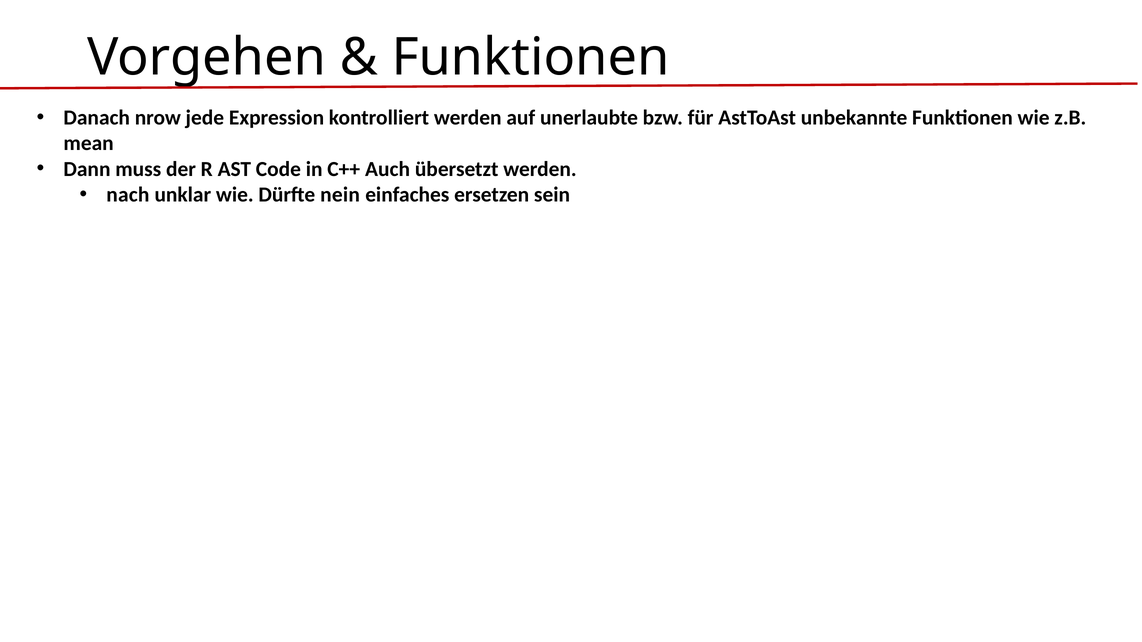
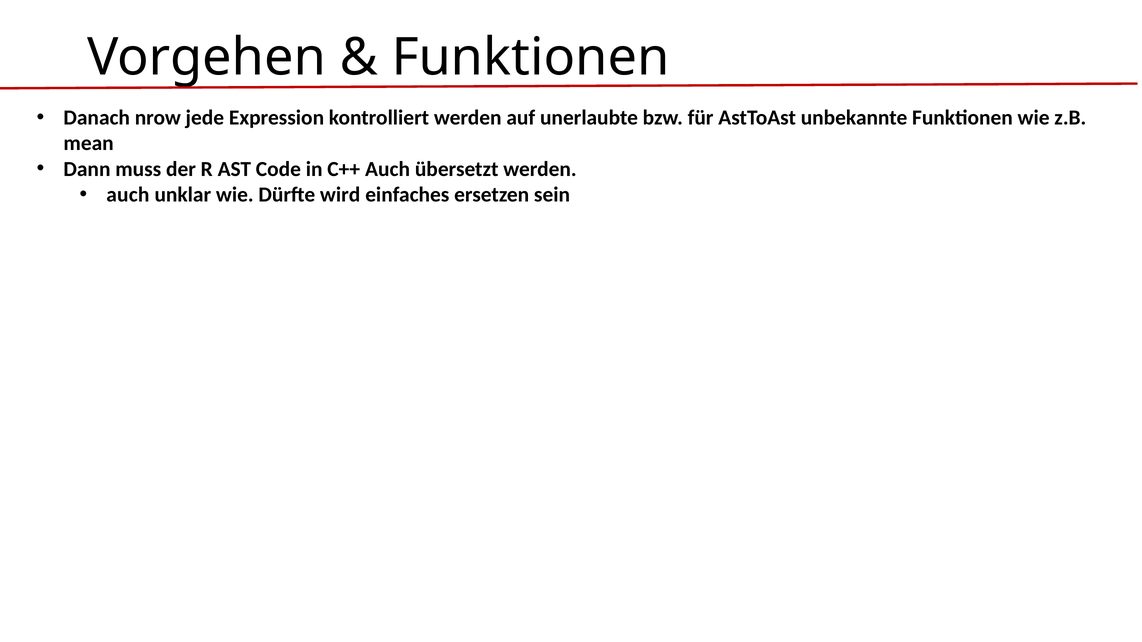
nach: nach -> auch (128, 195)
nein: nein -> wird (340, 195)
